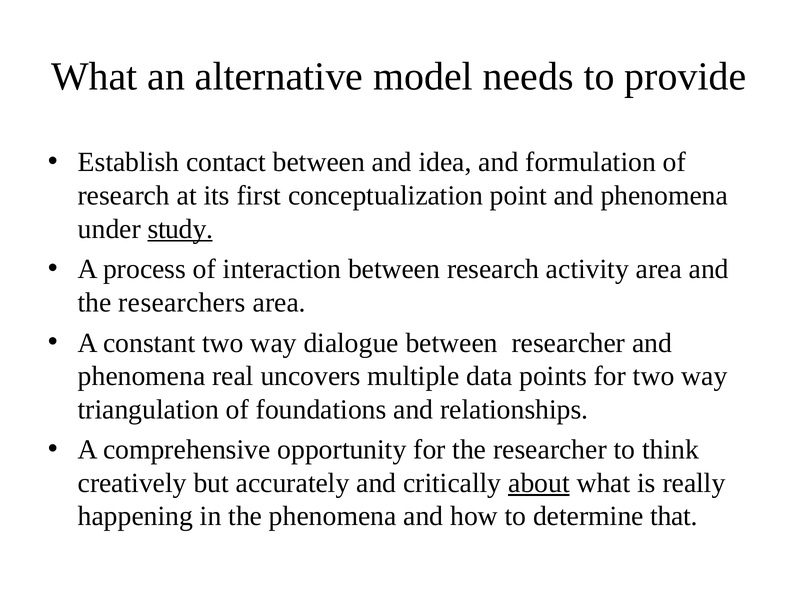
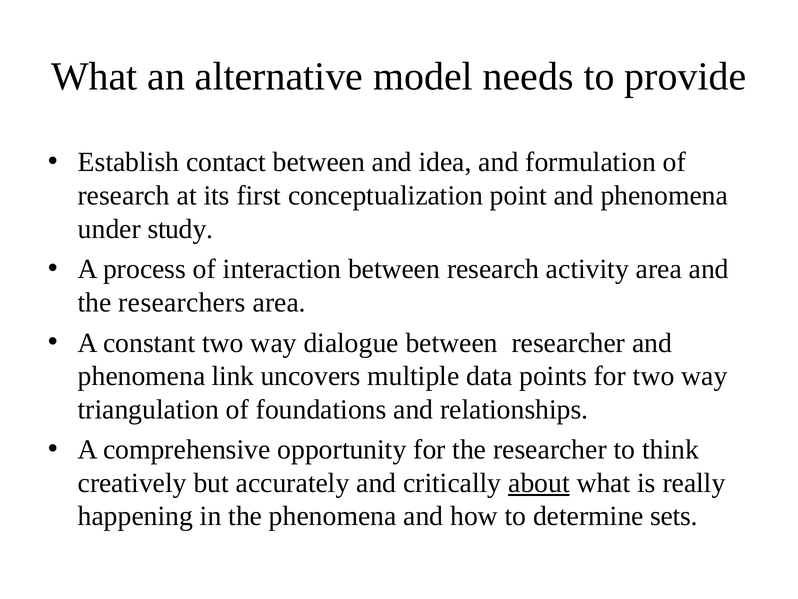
study underline: present -> none (180, 229)
real: real -> link (233, 376)
that: that -> sets (674, 516)
